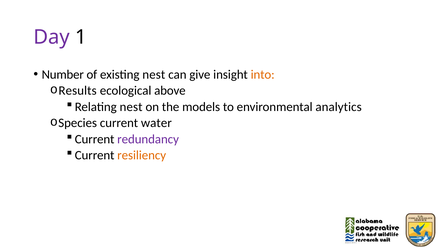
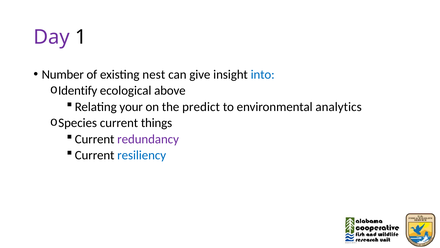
into colour: orange -> blue (263, 74)
Results: Results -> Identify (78, 90)
Relating nest: nest -> your (131, 107)
models: models -> predict (201, 107)
water: water -> things (157, 123)
resiliency colour: orange -> blue (142, 155)
